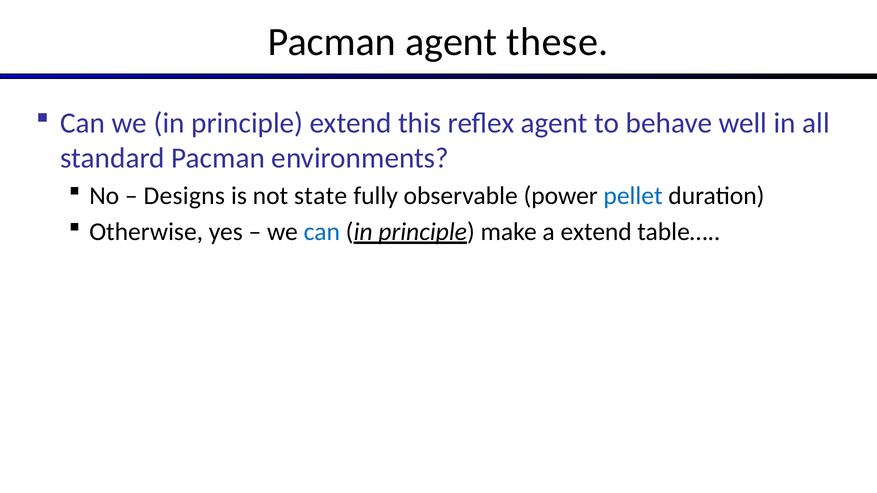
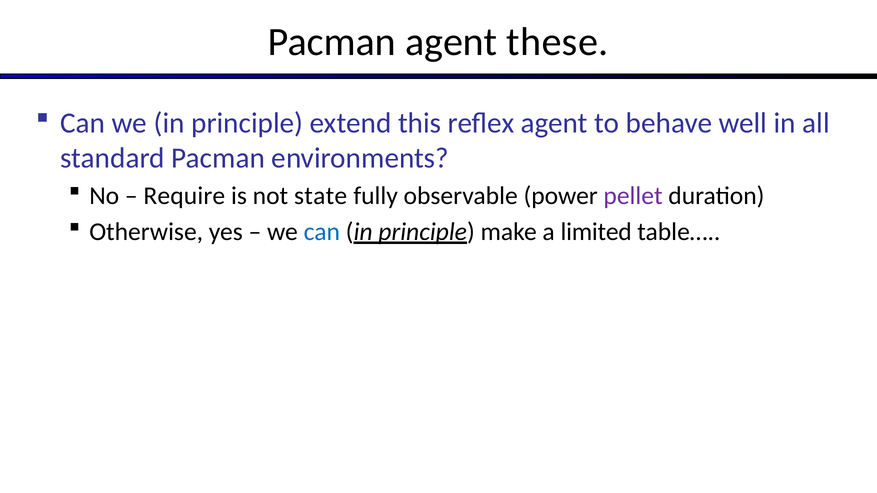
Designs: Designs -> Require (184, 196)
pellet colour: blue -> purple (633, 196)
a extend: extend -> limited (596, 232)
